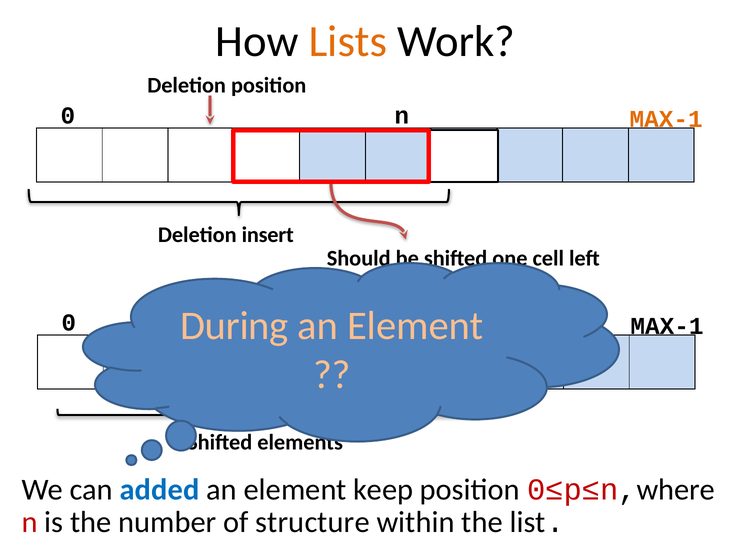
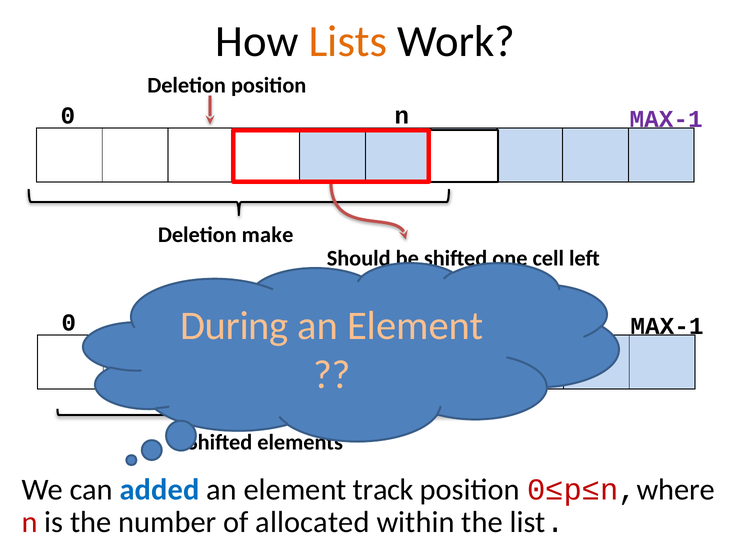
MAX-1 colour: orange -> purple (666, 119)
insert: insert -> make (268, 235)
keep: keep -> track (383, 490)
structure: structure -> allocated (313, 523)
